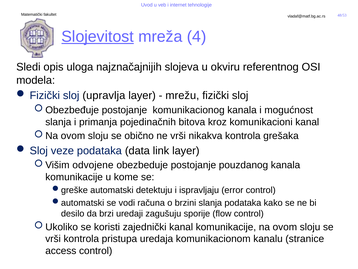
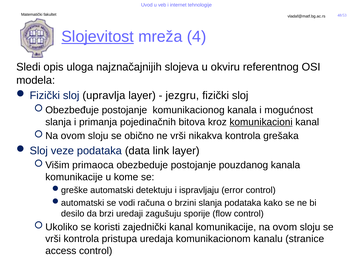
mrežu: mrežu -> jezgru (182, 95)
komunikacioni underline: none -> present (261, 122)
odvojene: odvojene -> primaoca (93, 165)
